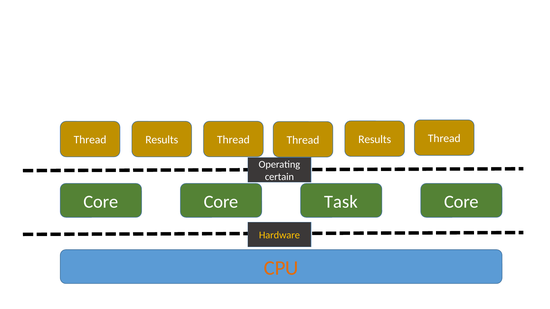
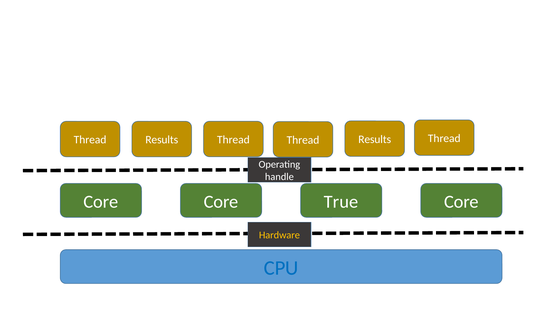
certain: certain -> handle (279, 177)
Task: Task -> True (341, 202)
CPU colour: orange -> blue (281, 268)
